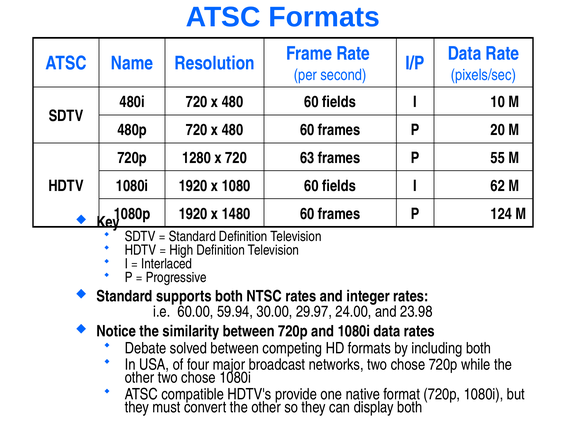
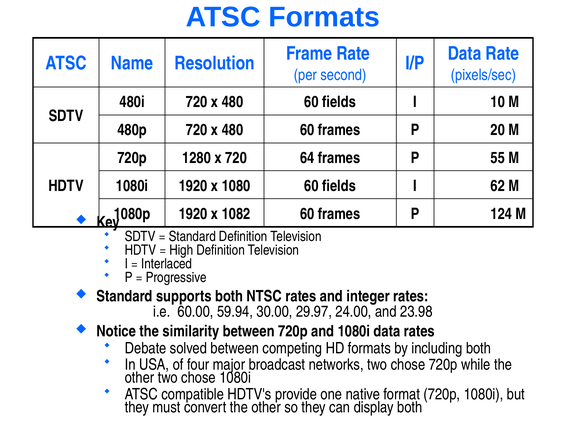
63: 63 -> 64 (307, 158)
1480: 1480 -> 1082 (236, 214)
